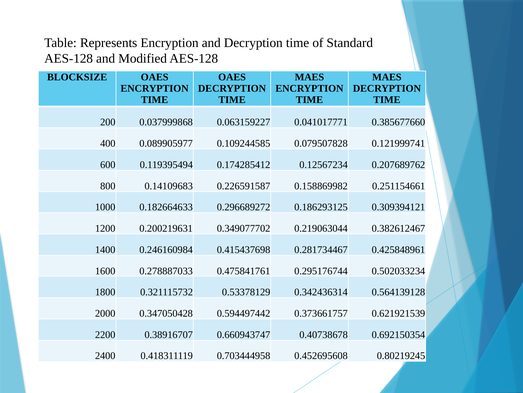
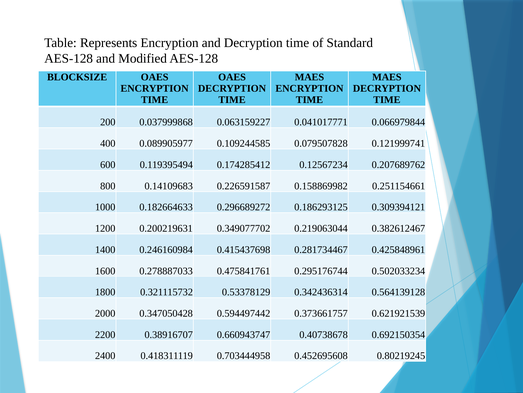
0.385677660: 0.385677660 -> 0.066979844 (398, 122)
